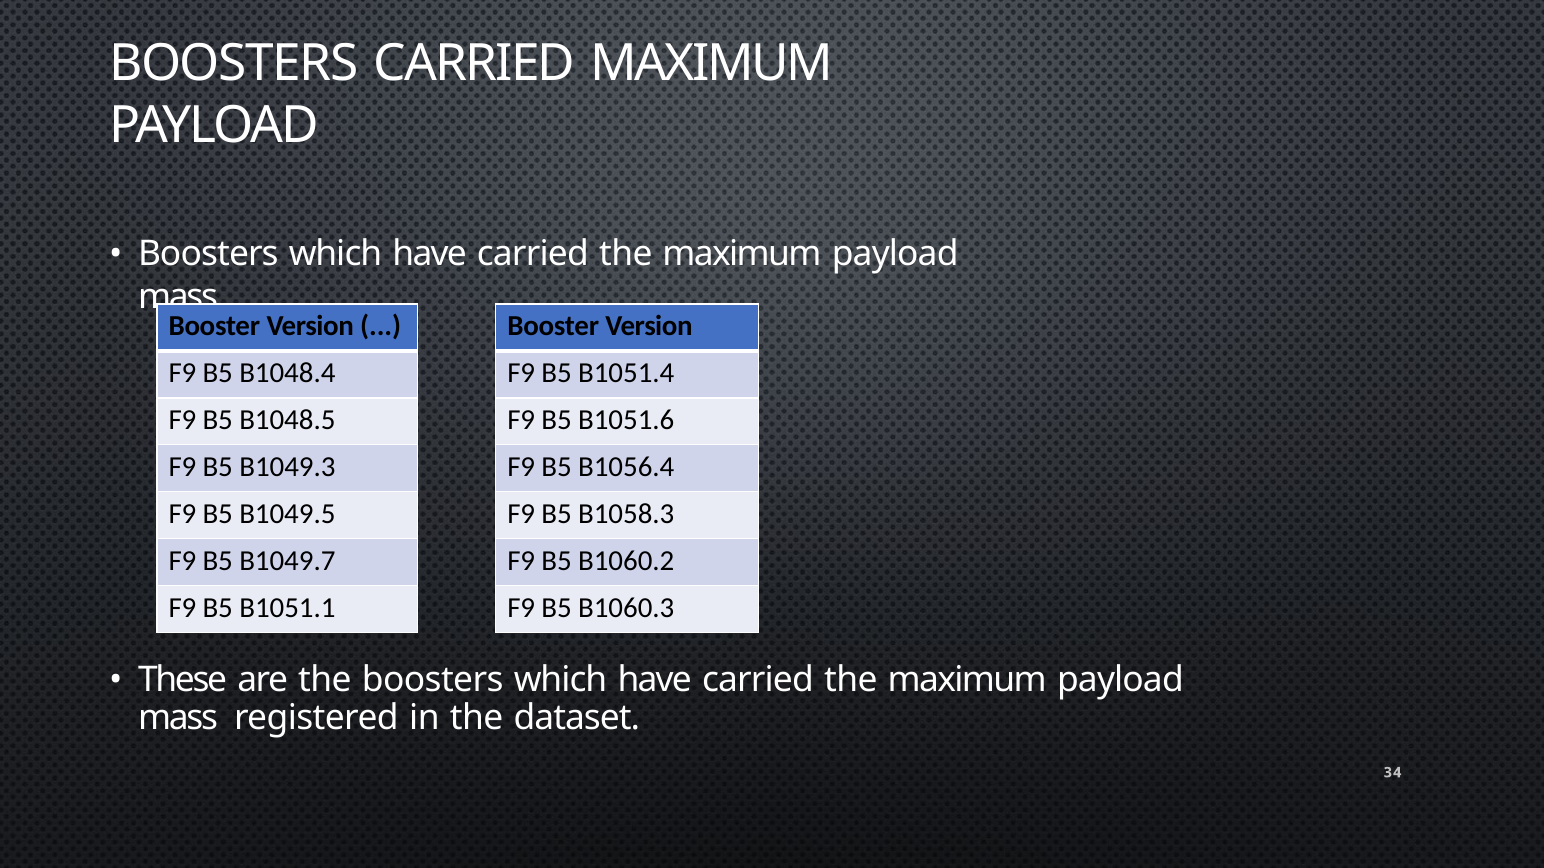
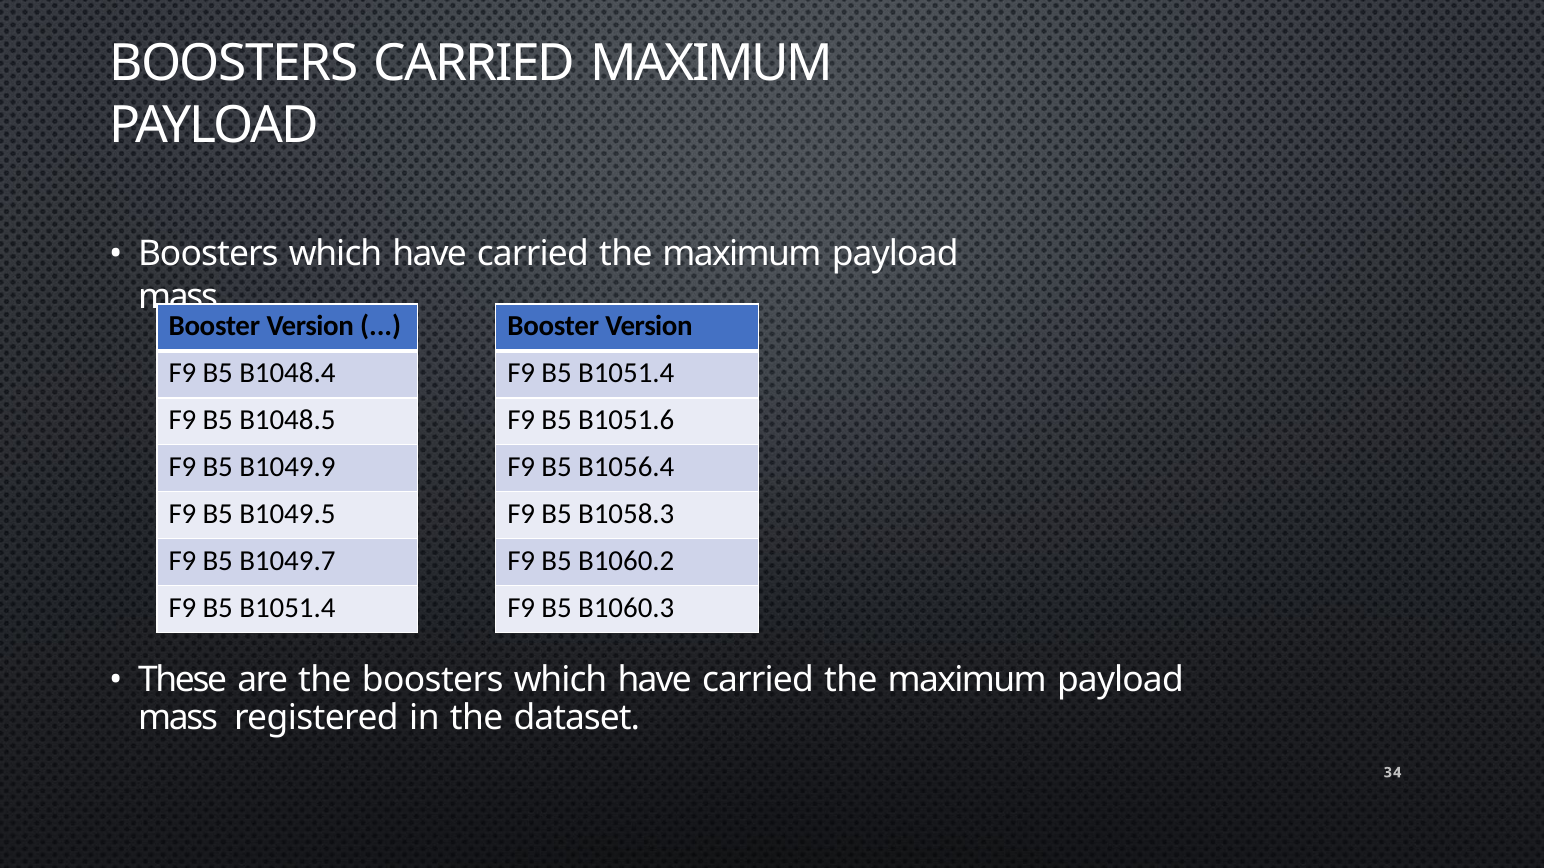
B1049.3: B1049.3 -> B1049.9 (287, 467)
B1051.1: B1051.1 -> B1051.4 (287, 608)
